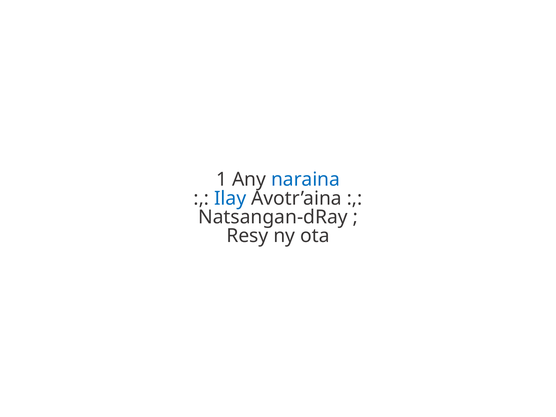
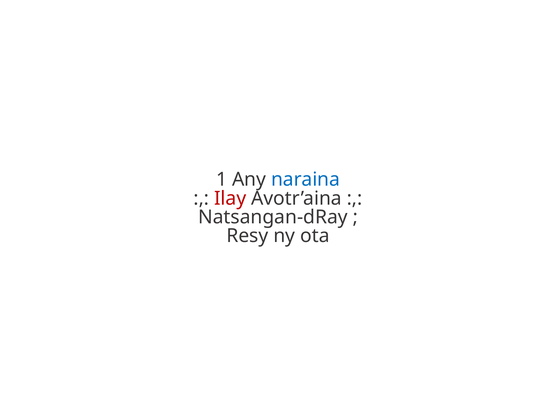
Ilay colour: blue -> red (230, 198)
